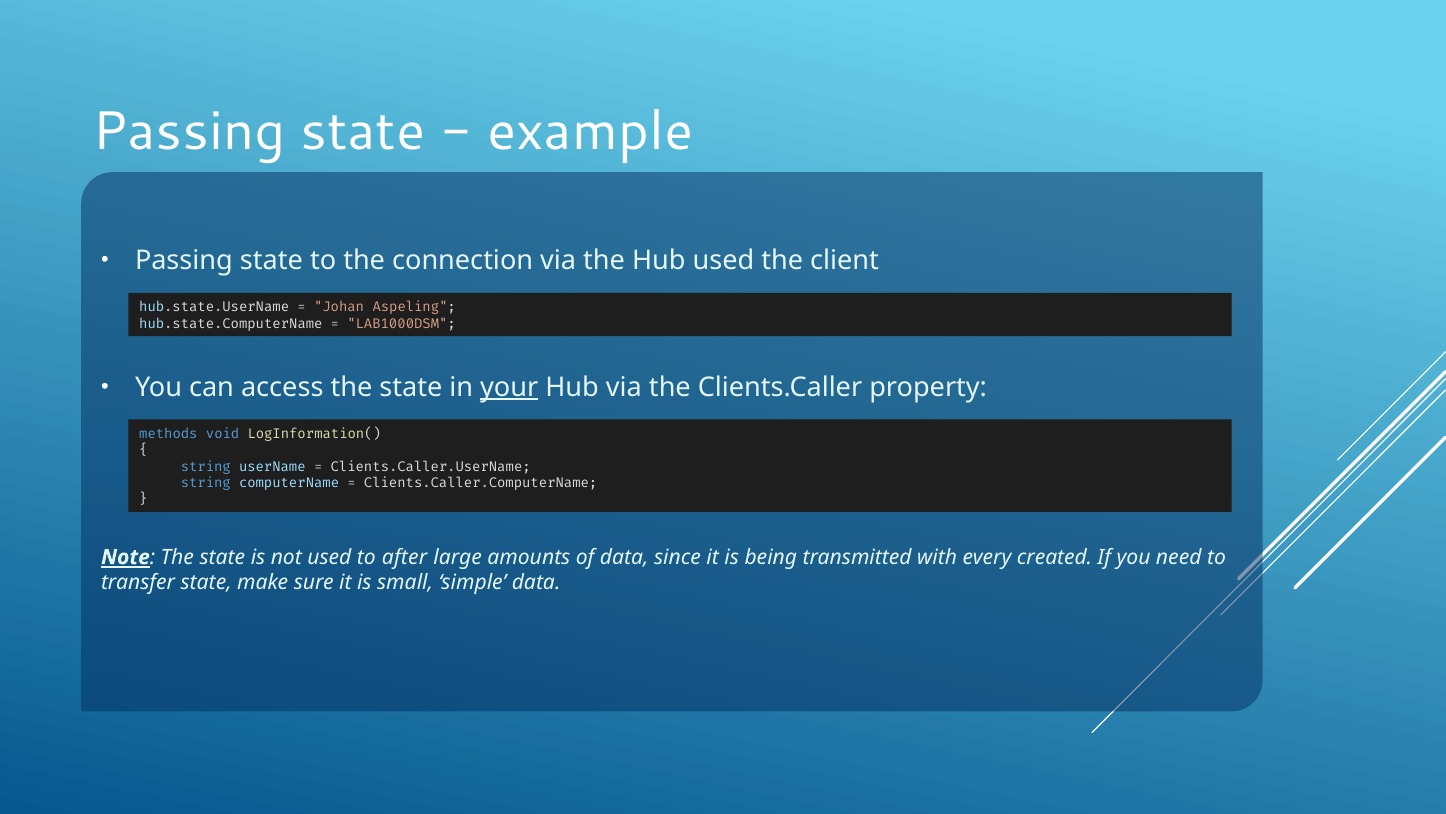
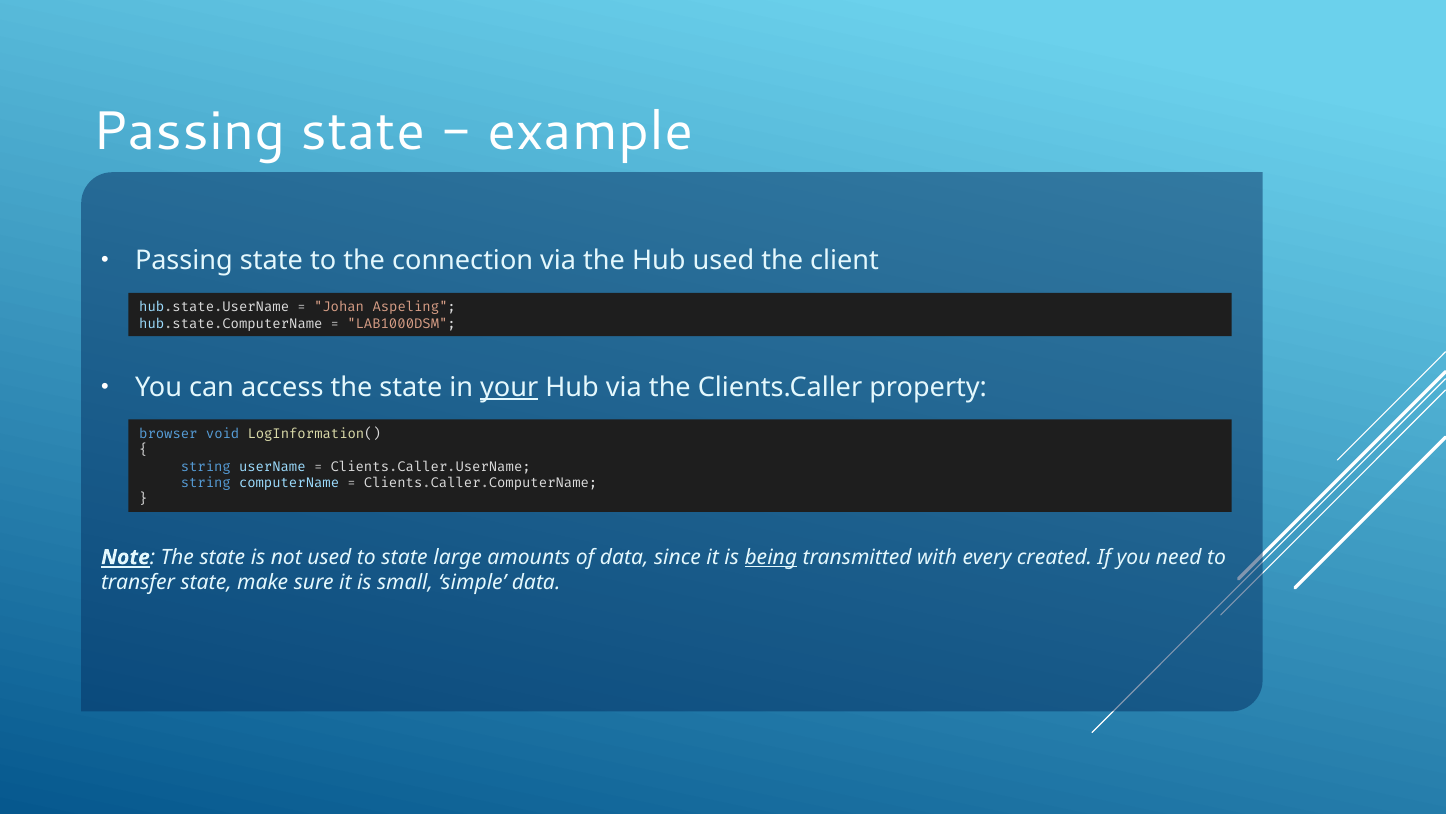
methods: methods -> browser (168, 434)
to after: after -> state (405, 557)
being underline: none -> present (771, 557)
